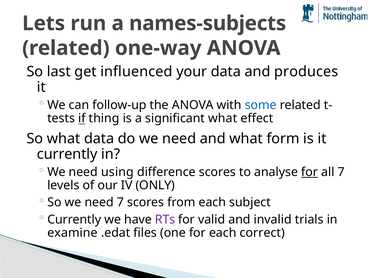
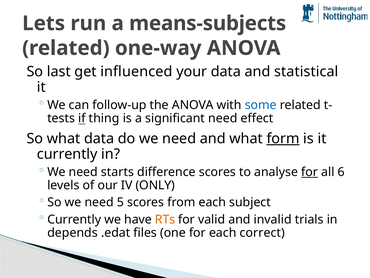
names-subjects: names-subjects -> means-subjects (208, 23)
produces: produces -> statistical (306, 71)
significant what: what -> need (223, 118)
form underline: none -> present (283, 138)
using: using -> starts (117, 172)
all 7: 7 -> 6 (341, 172)
need 7: 7 -> 5 (120, 202)
RTs colour: purple -> orange (165, 219)
examine: examine -> depends (73, 232)
